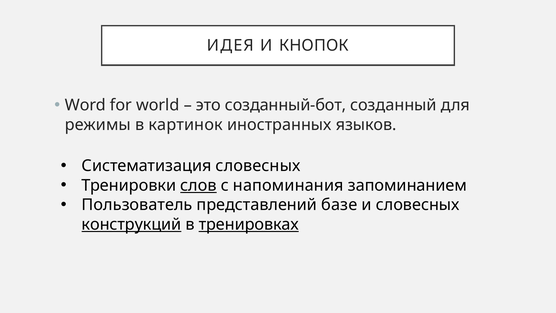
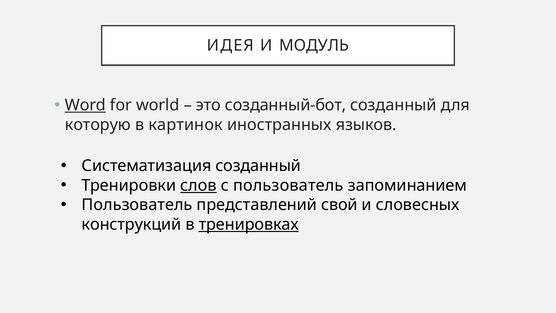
КНОПОК: КНОПОК -> МОДУЛЬ (314, 45)
Word underline: none -> present (85, 105)
режимы: режимы -> которую (98, 125)
Систематизация словесных: словесных -> созданный (258, 166)
с напоминания: напоминания -> пользователь (288, 185)
базе: базе -> свой (339, 205)
конструкций underline: present -> none (131, 224)
